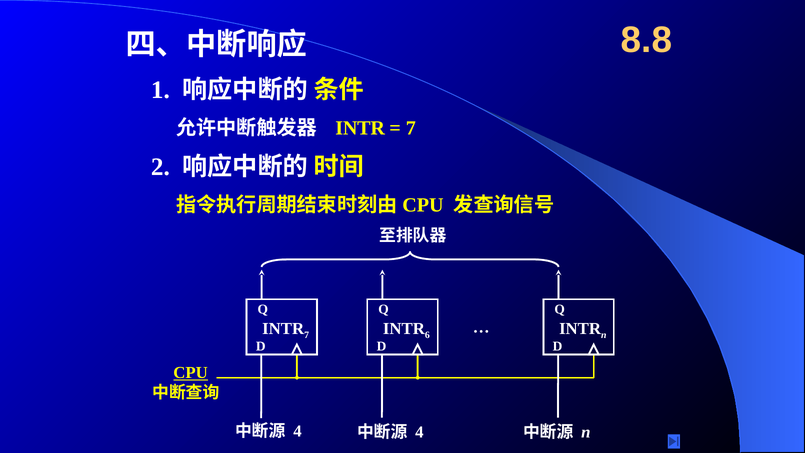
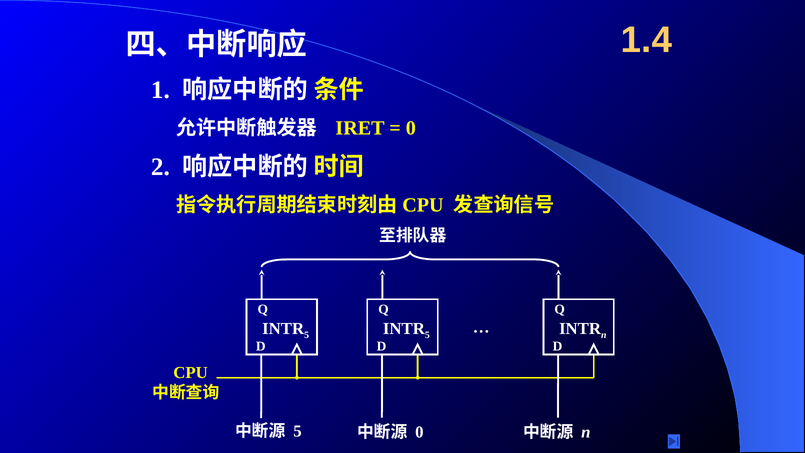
8.8: 8.8 -> 1.4 (646, 40)
INTR: INTR -> IRET (360, 128)
7: 7 -> 0 (411, 128)
7: 7 -> 5 (307, 335)
6: 6 -> 5 (427, 335)
CPU underline: present -> none (191, 373)
4: 4 -> 5 (297, 431)
4: 4 -> 0 (419, 432)
